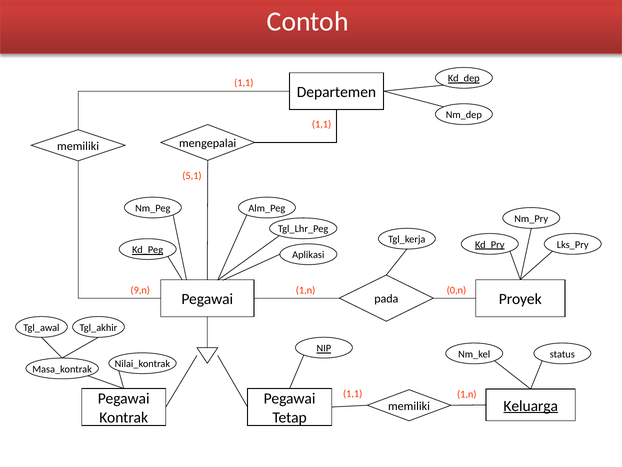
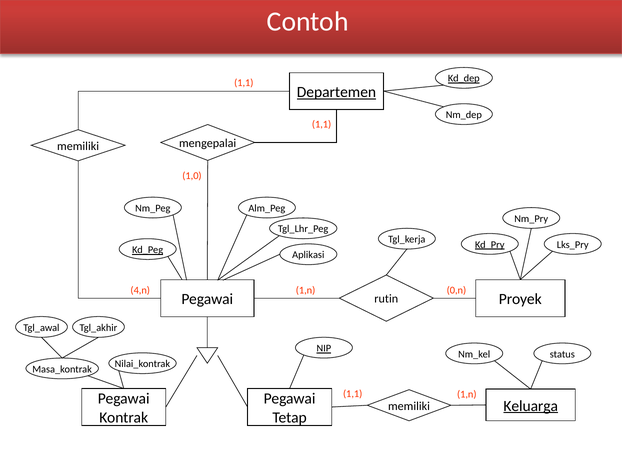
Departemen underline: none -> present (336, 92)
5,1: 5,1 -> 1,0 (192, 176)
9,n: 9,n -> 4,n (140, 290)
pada: pada -> rutin (386, 299)
